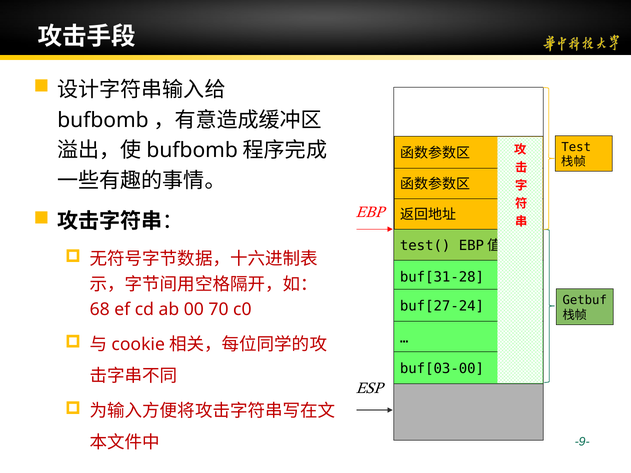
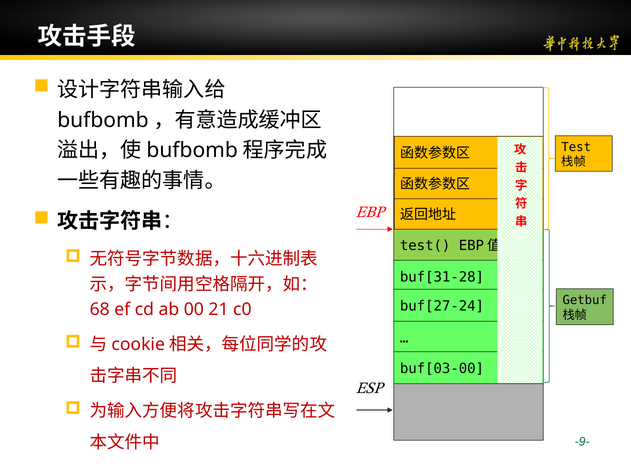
70: 70 -> 21 (219, 310)
